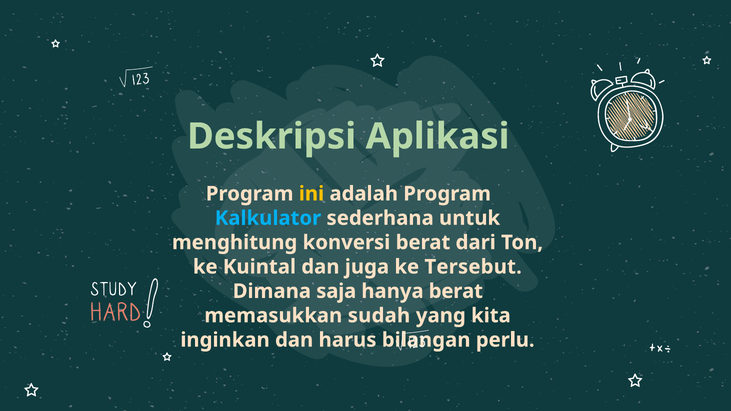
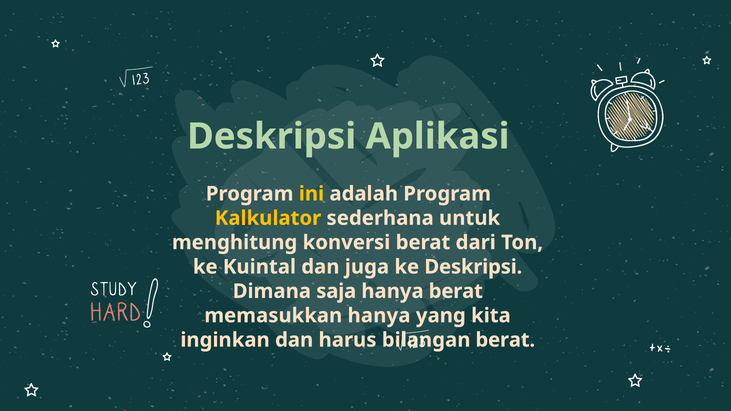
Kalkulator colour: light blue -> yellow (268, 218)
ke Tersebut: Tersebut -> Deskripsi (473, 267)
memasukkan sudah: sudah -> hanya (379, 316)
perlu: perlu -> berat (505, 340)
